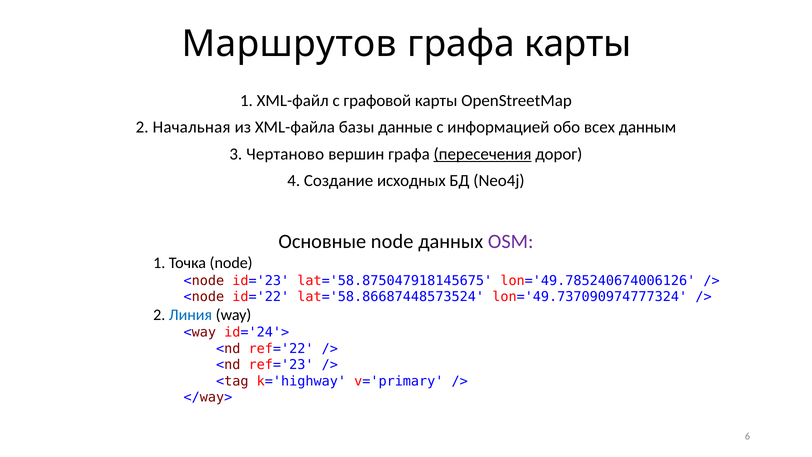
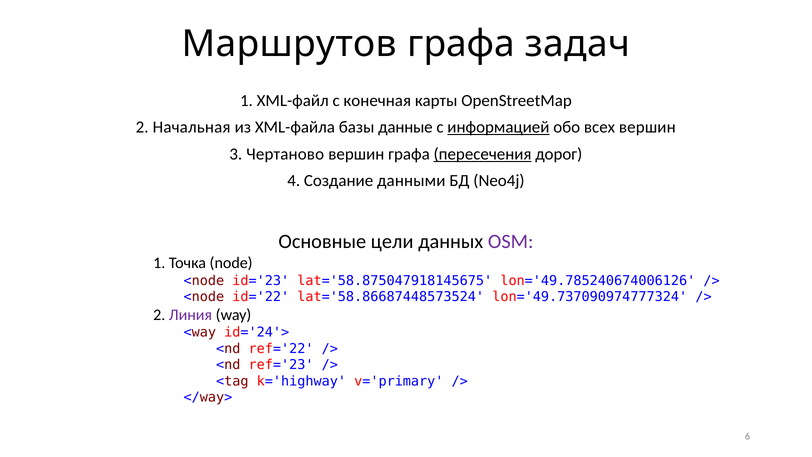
графа карты: карты -> задач (577, 44)
графовой: графовой -> конечная (377, 100)
информацией underline: none -> present (498, 127)
всех данным: данным -> вершин (647, 127)
исходных: исходных -> данными (411, 181)
Основные node: node -> цели (392, 241)
Линия colour: blue -> purple (190, 315)
